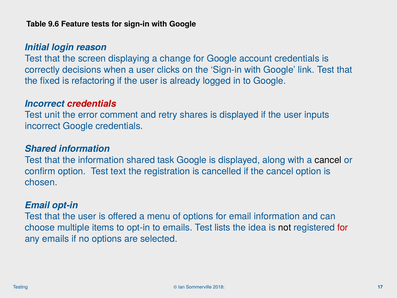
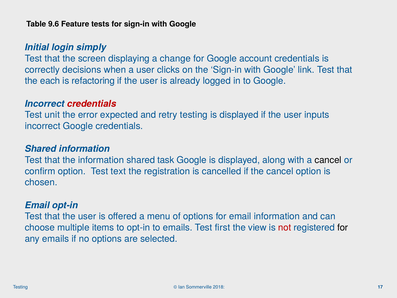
reason: reason -> simply (91, 47)
fixed: fixed -> each (50, 81)
comment: comment -> expected (119, 115)
retry shares: shares -> testing (194, 115)
lists: lists -> first (222, 227)
idea: idea -> view (257, 227)
not colour: black -> red (285, 227)
for colour: red -> black (343, 227)
